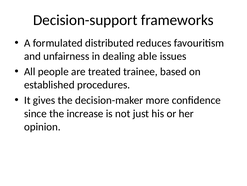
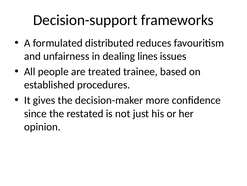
able: able -> lines (148, 56)
increase: increase -> restated (85, 113)
